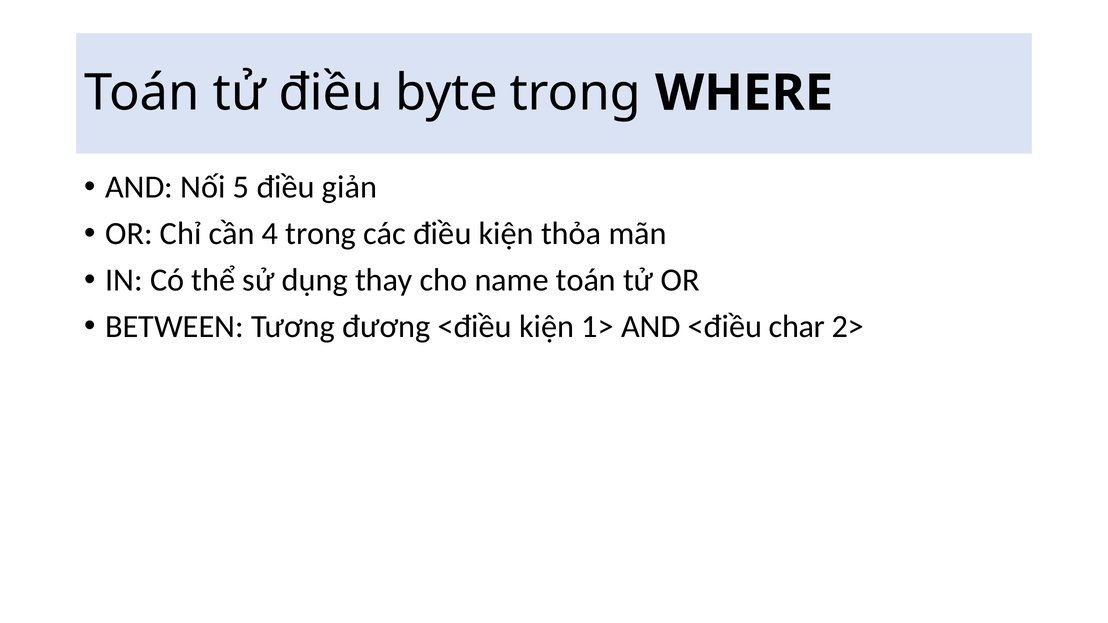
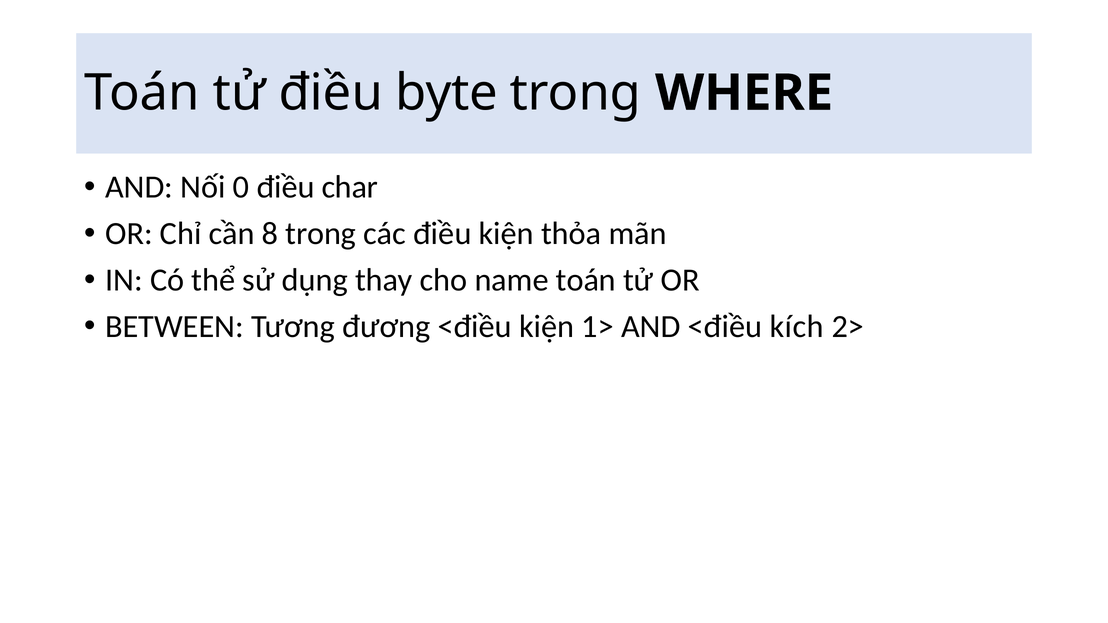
5: 5 -> 0 (241, 187)
giản: giản -> char (350, 187)
4: 4 -> 8 (270, 234)
char: char -> kích (797, 327)
